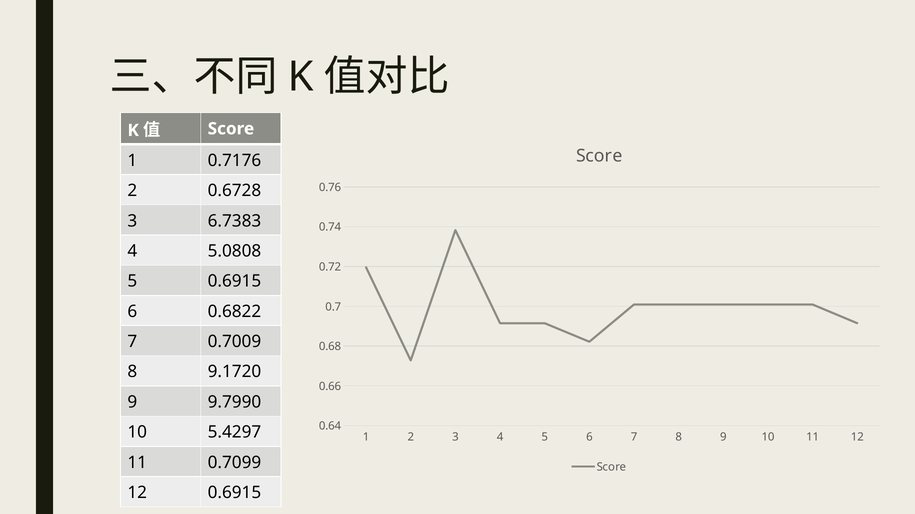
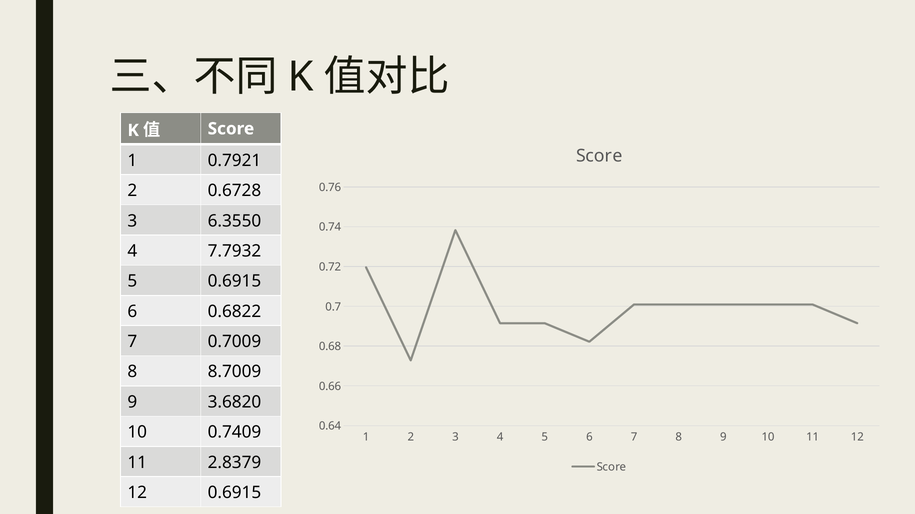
0.7176: 0.7176 -> 0.7921 (234, 161)
6.7383: 6.7383 -> 6.3550 (234, 221)
5.0808: 5.0808 -> 7.7932 (234, 251)
9.1720: 9.1720 -> 8.7009 (234, 372)
9.7990: 9.7990 -> 3.6820 (234, 403)
5.4297: 5.4297 -> 0.7409 (234, 433)
0.7099: 0.7099 -> 2.8379 (234, 463)
